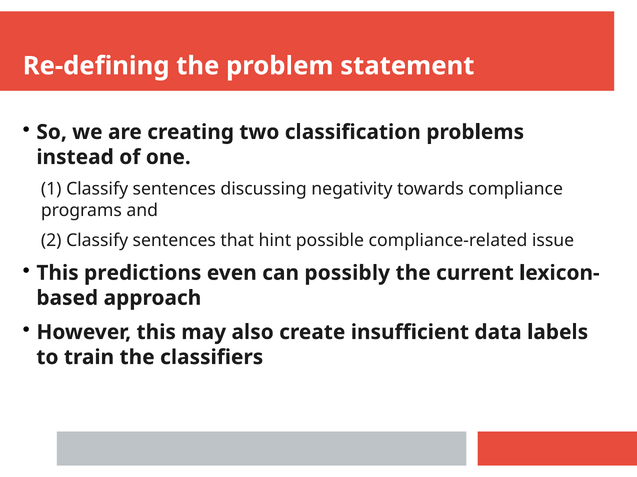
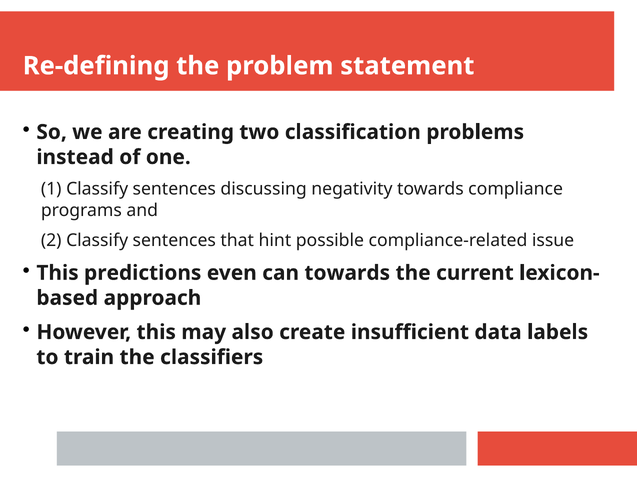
can possibly: possibly -> towards (347, 273)
